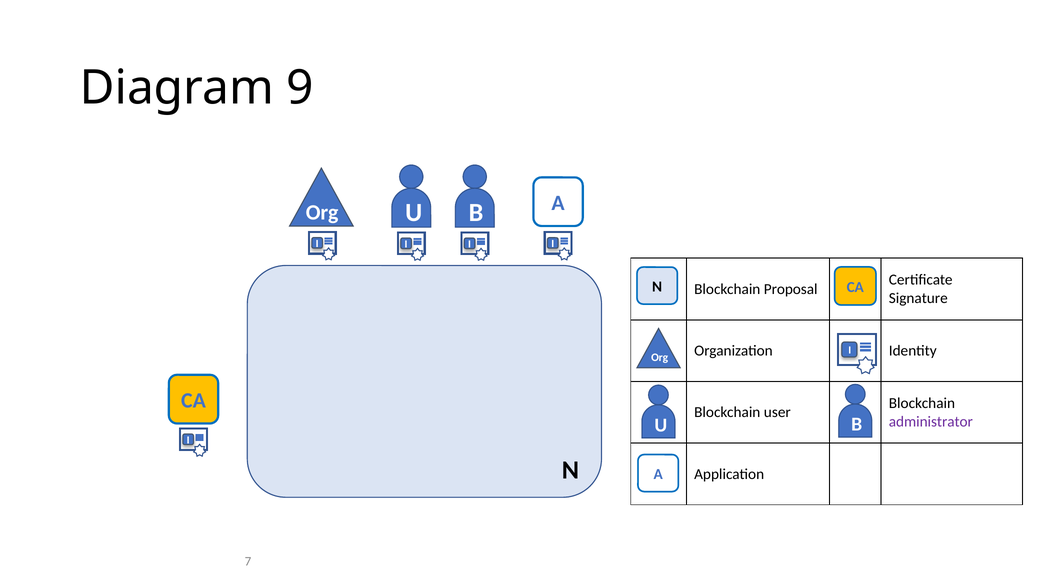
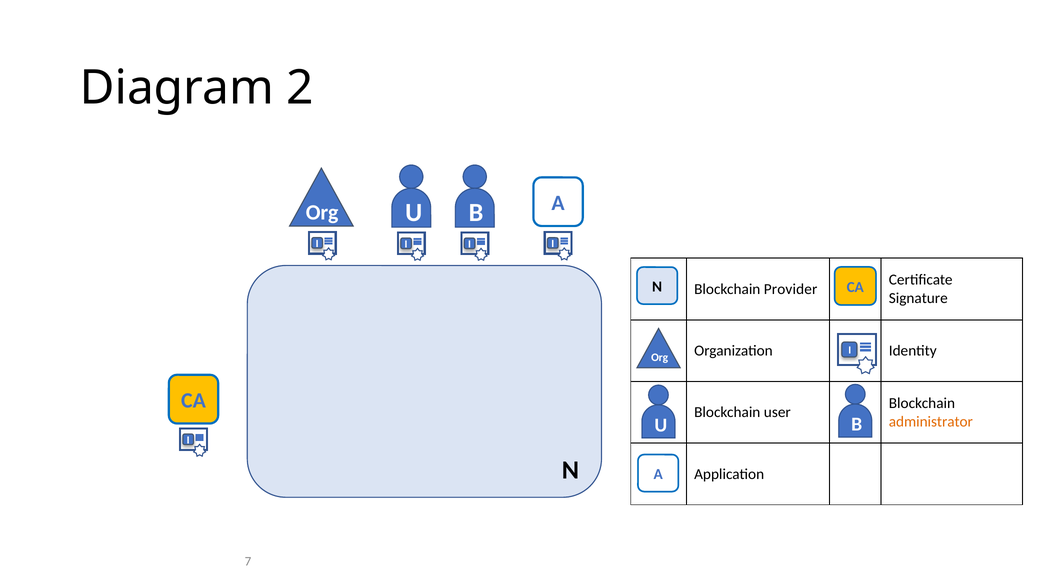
9: 9 -> 2 (300, 88)
Proposal: Proposal -> Provider (791, 289)
administrator colour: purple -> orange (931, 422)
